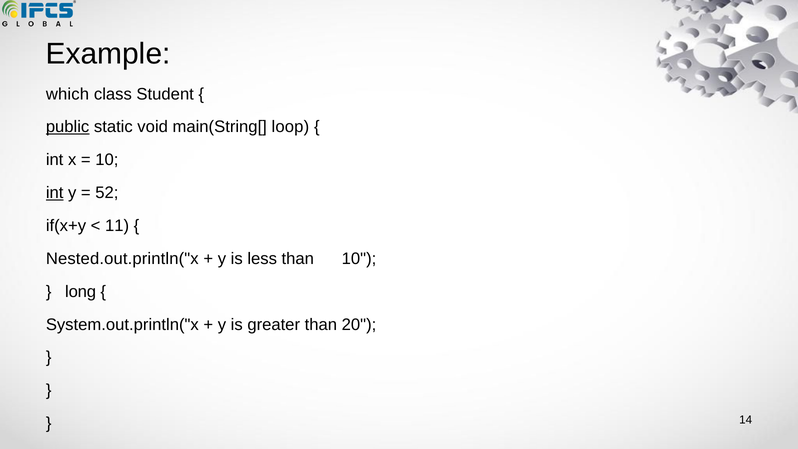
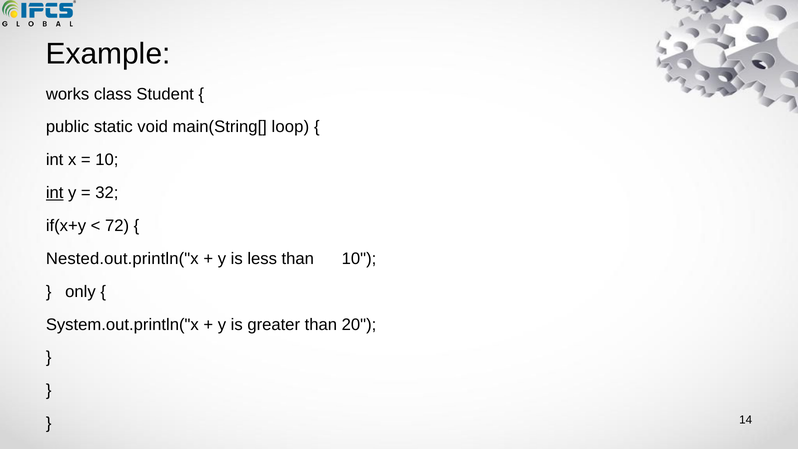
which: which -> works (68, 94)
public underline: present -> none (68, 127)
52: 52 -> 32 (107, 193)
11: 11 -> 72 (117, 226)
long: long -> only (80, 292)
